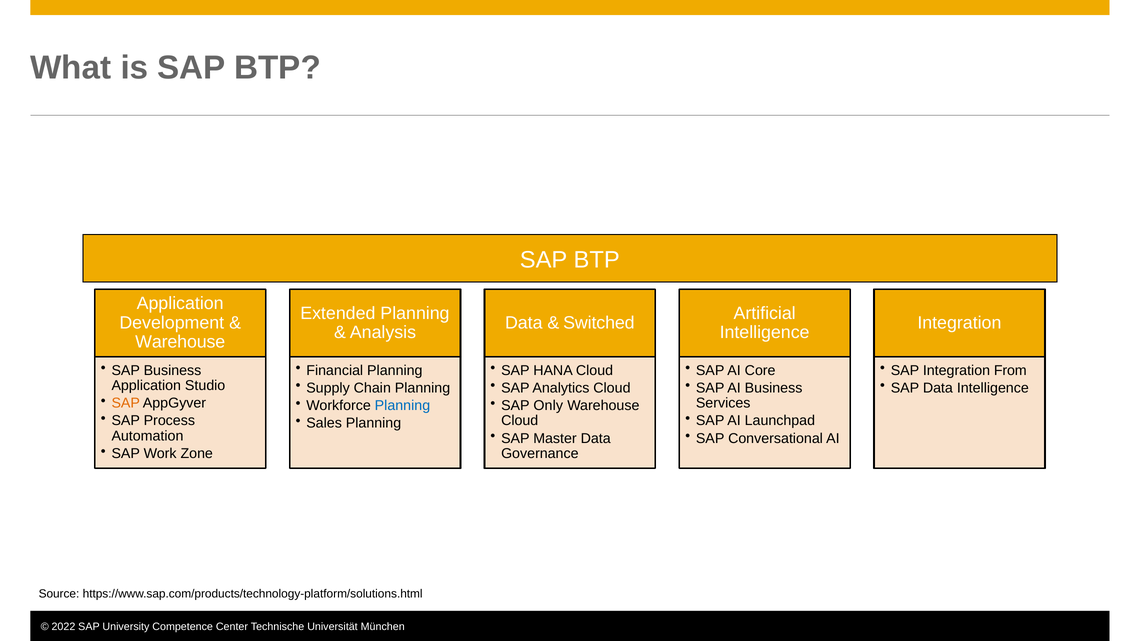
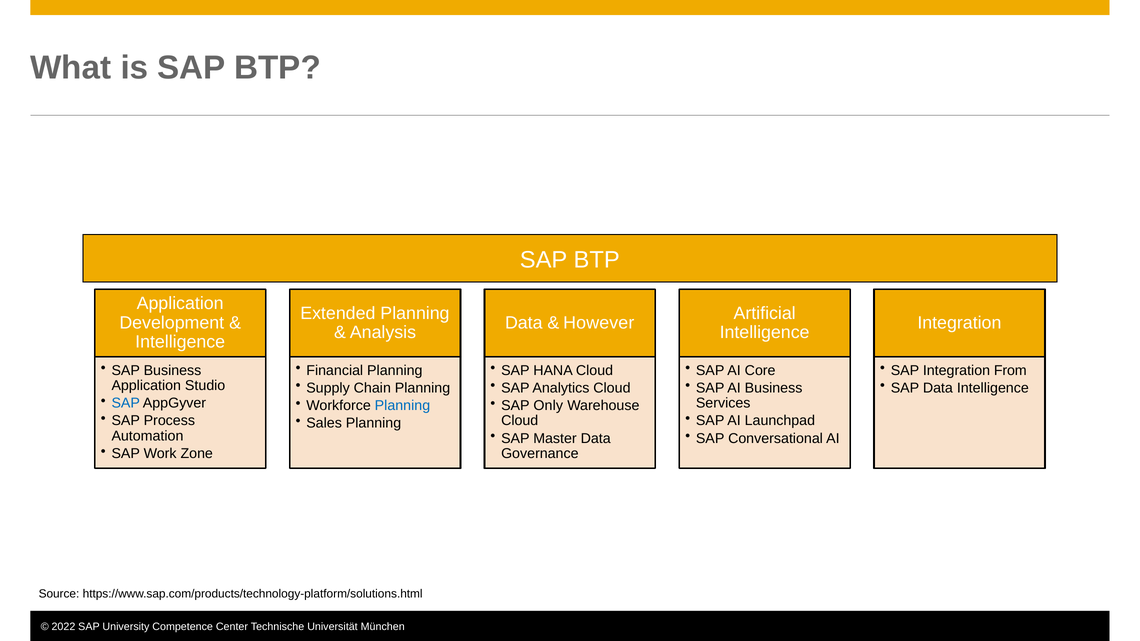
Switched: Switched -> However (599, 323)
Warehouse: Warehouse -> Intelligence (180, 342)
SAP colour: orange -> blue (126, 403)
